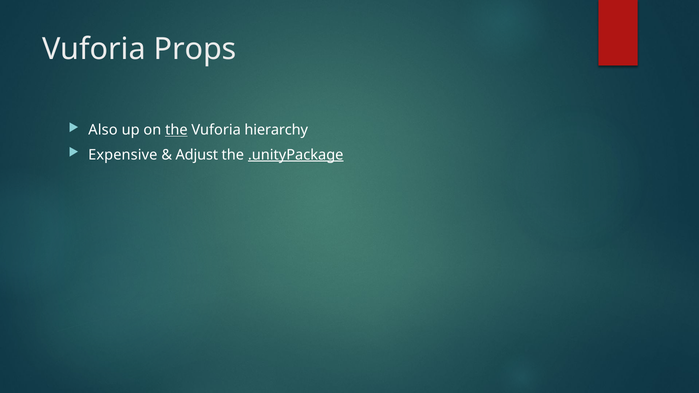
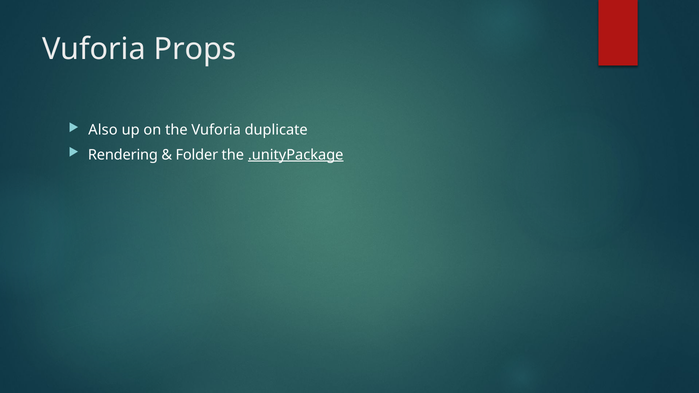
the underline: present -> none (176, 130)
hierarchy: hierarchy -> duplicate (276, 130)
Expensive: Expensive -> Rendering (123, 155)
Adjust: Adjust -> Folder (197, 155)
